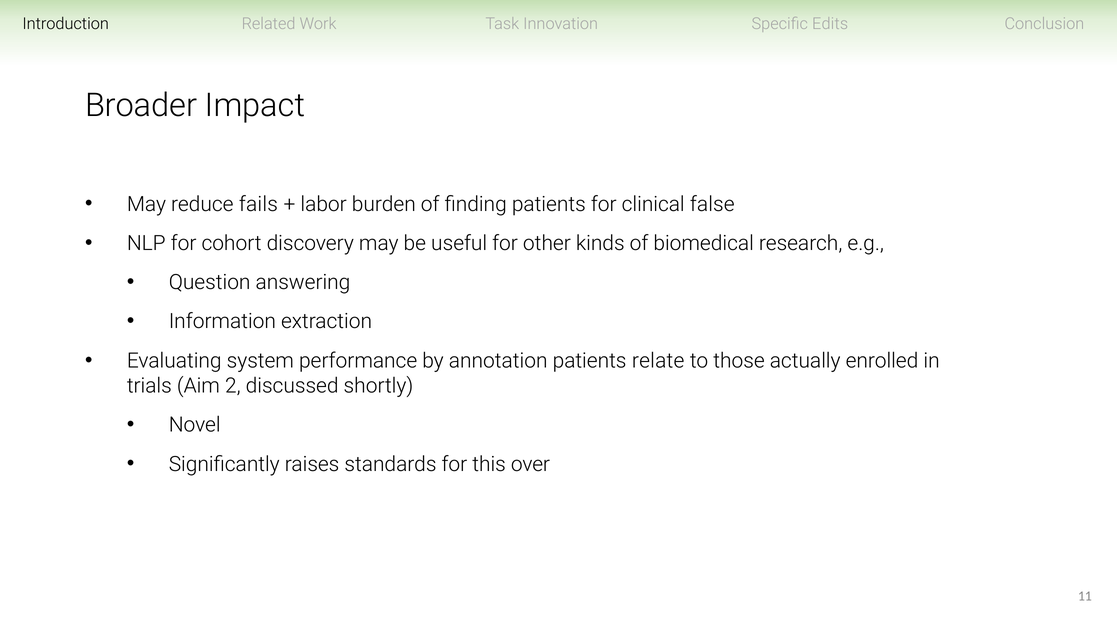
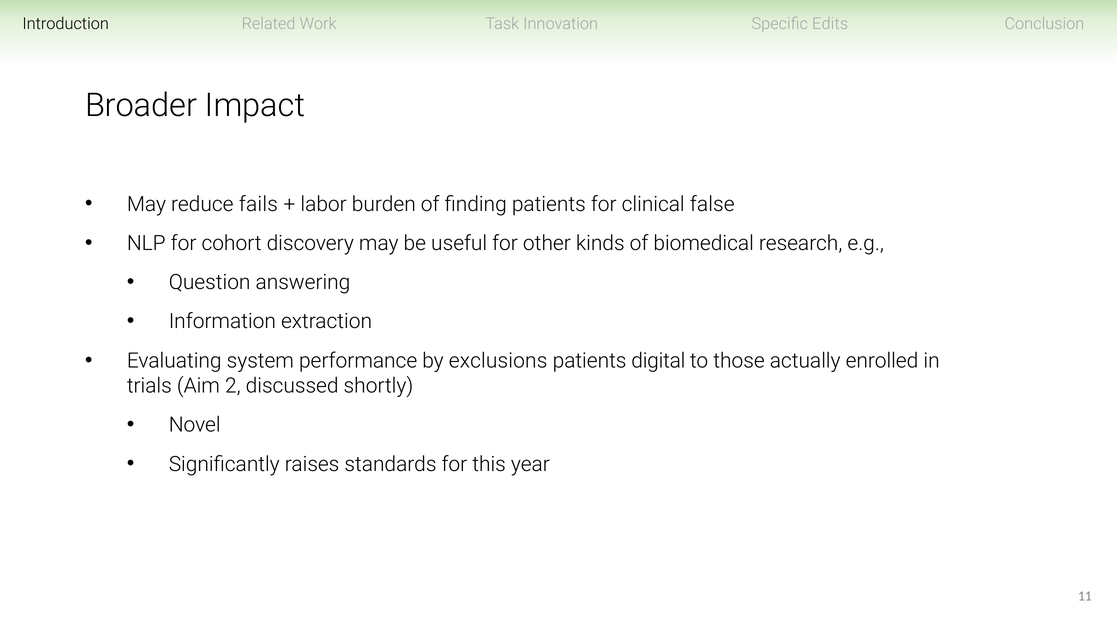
annotation: annotation -> exclusions (498, 360)
relate: relate -> digital (658, 360)
over: over -> year (530, 464)
